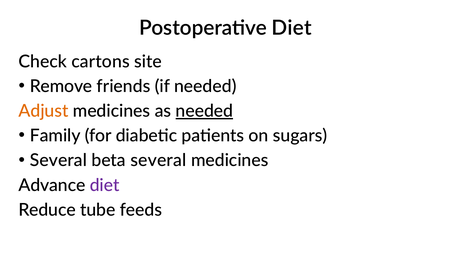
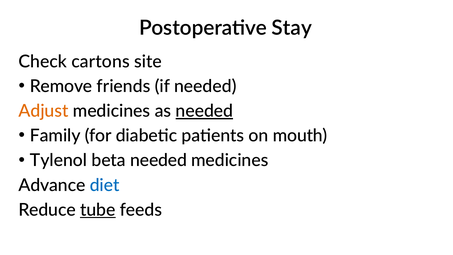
Postoperative Diet: Diet -> Stay (292, 28)
sugars: sugars -> mouth (300, 136)
Several: Several -> Tylenol (59, 160)
beta several: several -> needed (159, 160)
diet colour: purple -> blue (105, 185)
tube underline: none -> present (98, 210)
